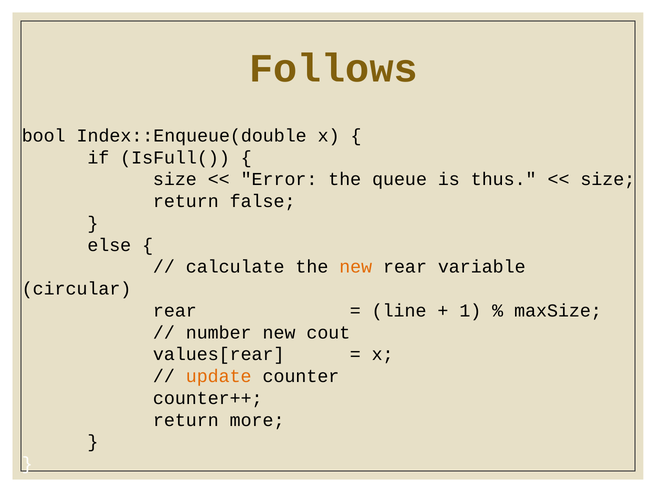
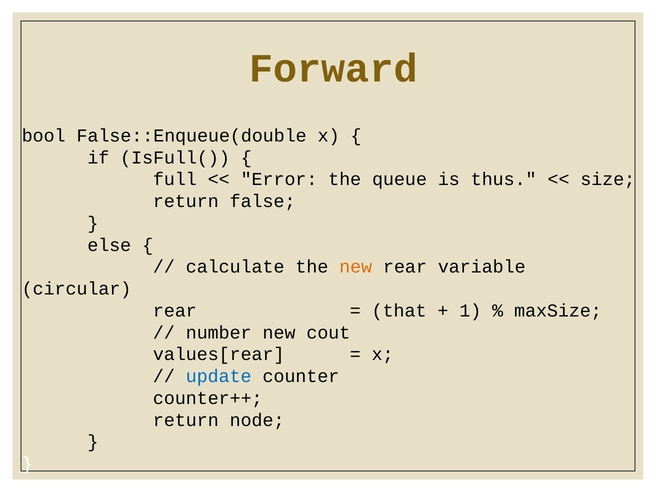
Follows: Follows -> Forward (333, 68)
Index::Enqueue(double: Index::Enqueue(double -> False::Enqueue(double (192, 136)
size: size -> full (175, 179)
line: line -> that (399, 311)
update colour: orange -> blue (219, 376)
more: more -> node (257, 420)
